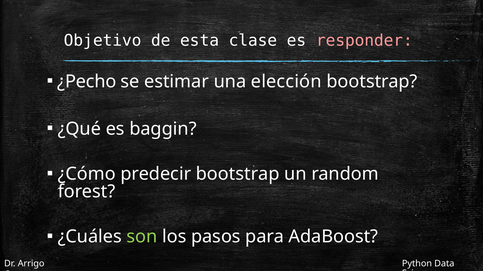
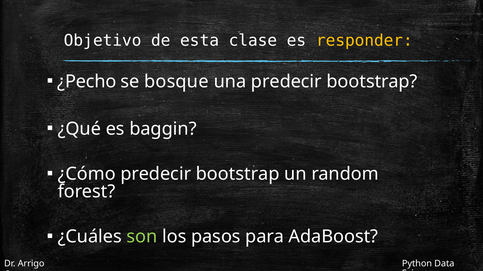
responder colour: pink -> yellow (365, 41)
estimar: estimar -> bosque (176, 82)
una elección: elección -> predecir (286, 82)
